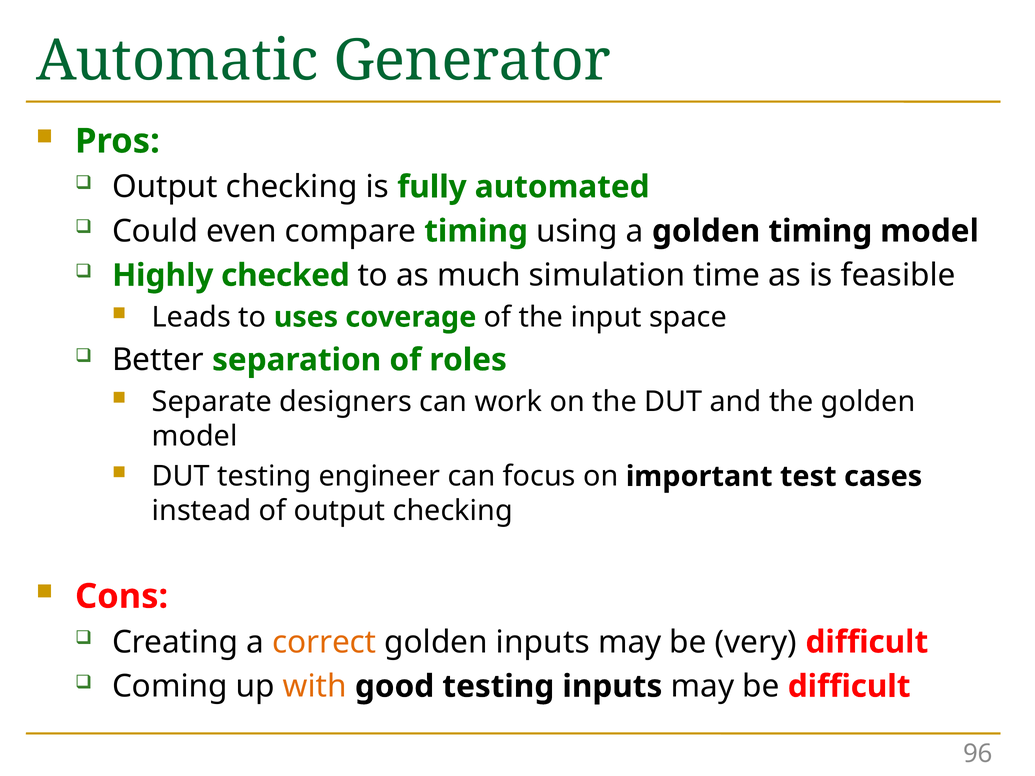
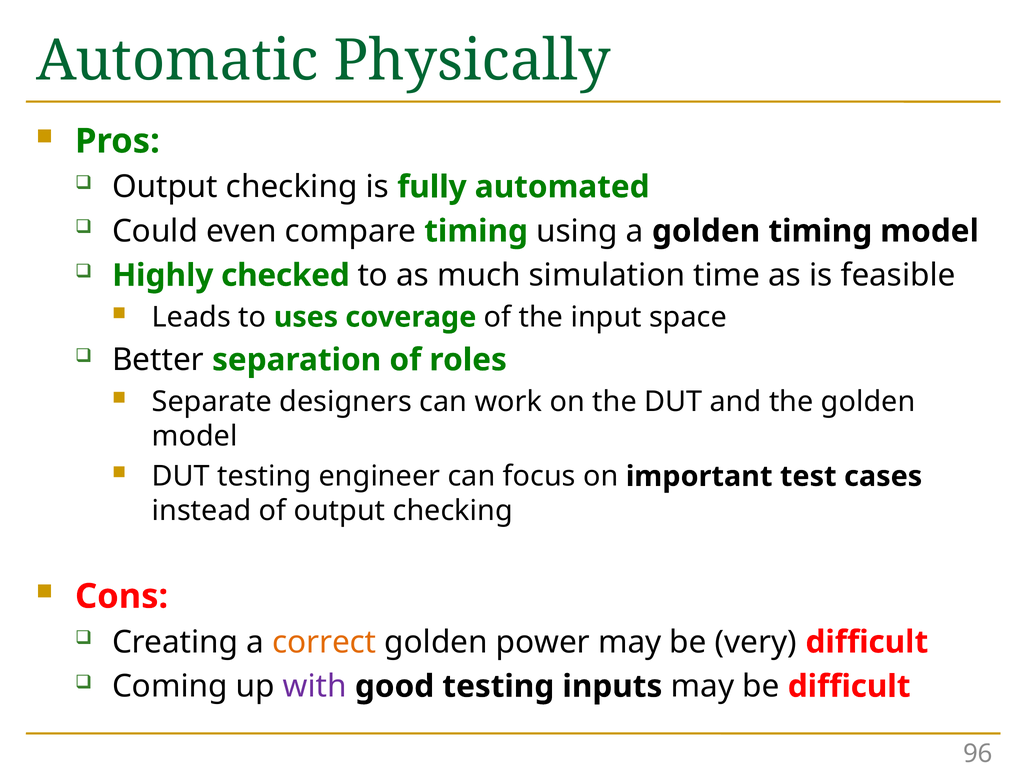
Generator: Generator -> Physically (472, 61)
golden inputs: inputs -> power (543, 642)
with colour: orange -> purple (315, 687)
